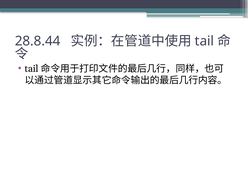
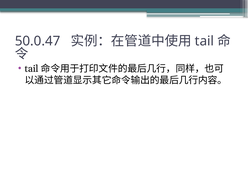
28.8.44: 28.8.44 -> 50.0.47 (38, 41)
